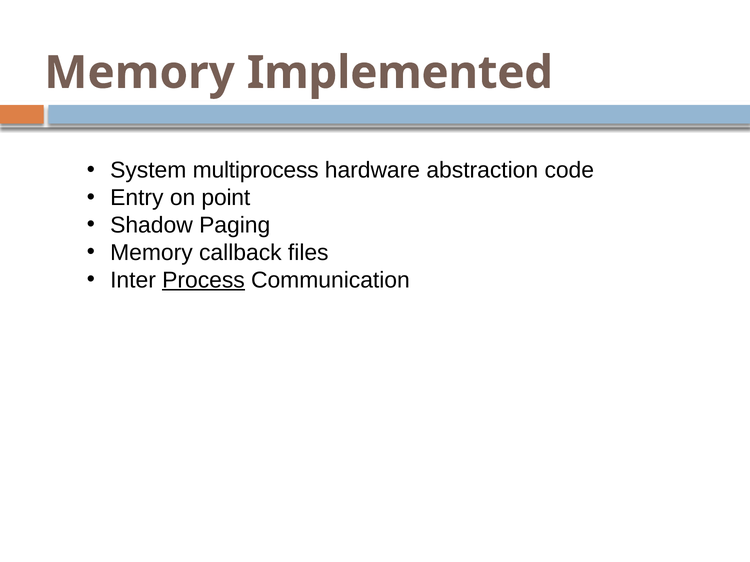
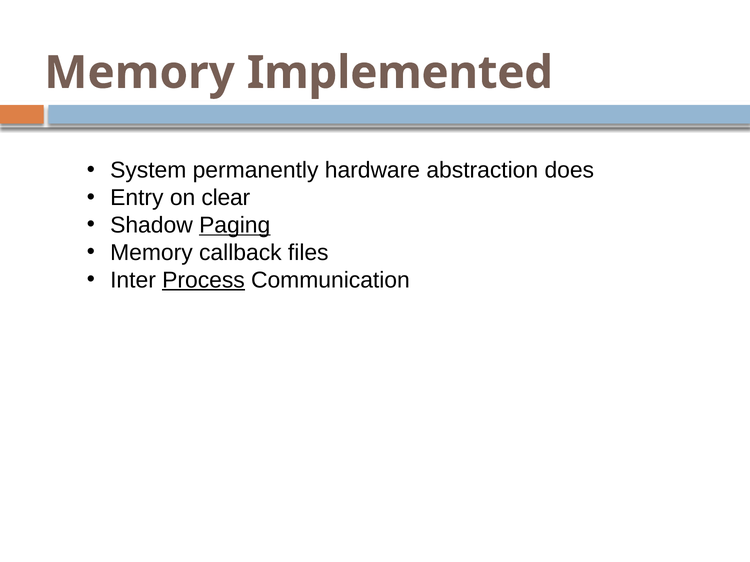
multiprocess: multiprocess -> permanently (256, 170)
code: code -> does (569, 170)
point: point -> clear (226, 198)
Paging underline: none -> present (235, 225)
